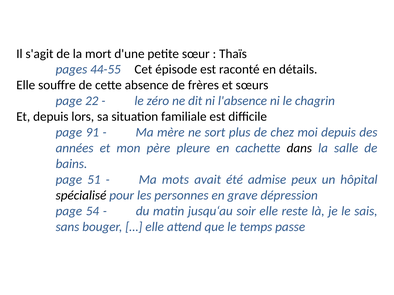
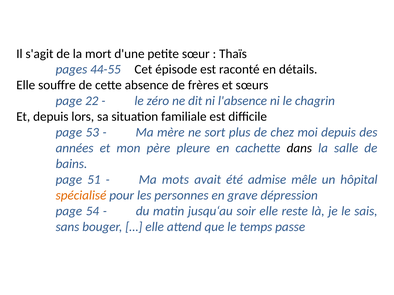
91: 91 -> 53 (92, 133)
peux: peux -> mêle (304, 180)
spécialisé colour: black -> orange (81, 196)
